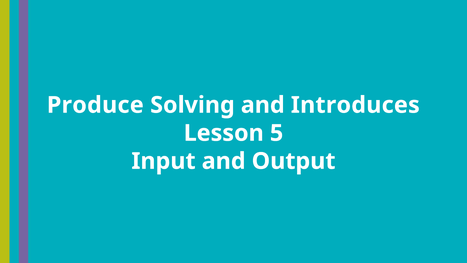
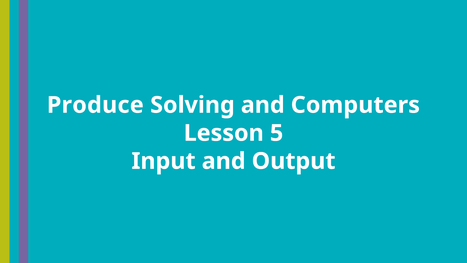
Introduces: Introduces -> Computers (355, 105)
